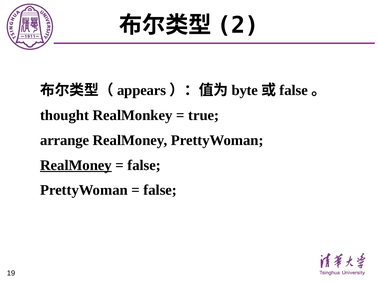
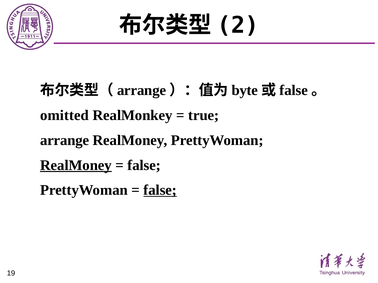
appears: appears -> arrange (142, 90)
thought: thought -> omitted (64, 115)
false underline: none -> present (160, 190)
